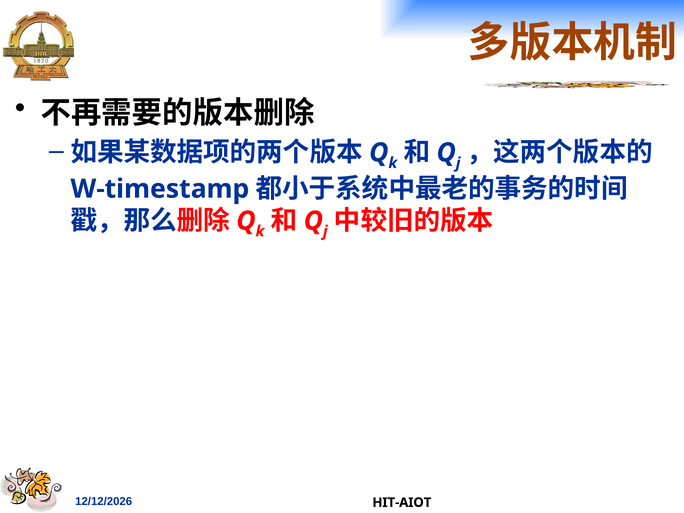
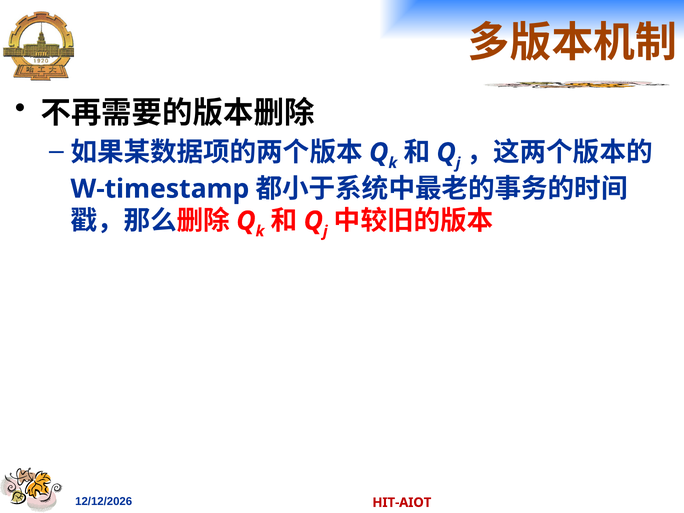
HIT-AIOT colour: black -> red (402, 503)
